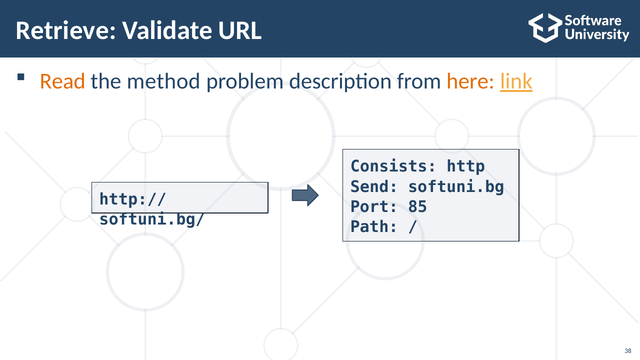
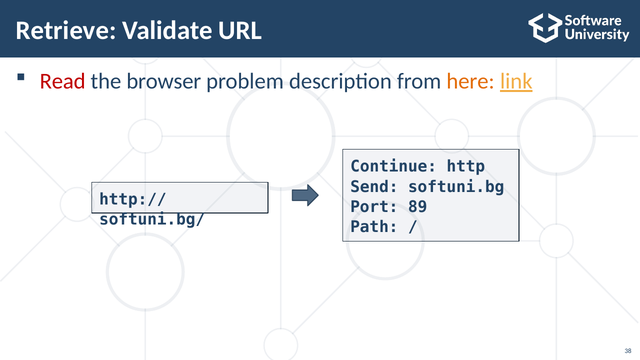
Read colour: orange -> red (63, 81)
method: method -> browser (164, 81)
Consists: Consists -> Continue (394, 167)
85: 85 -> 89 (418, 207)
